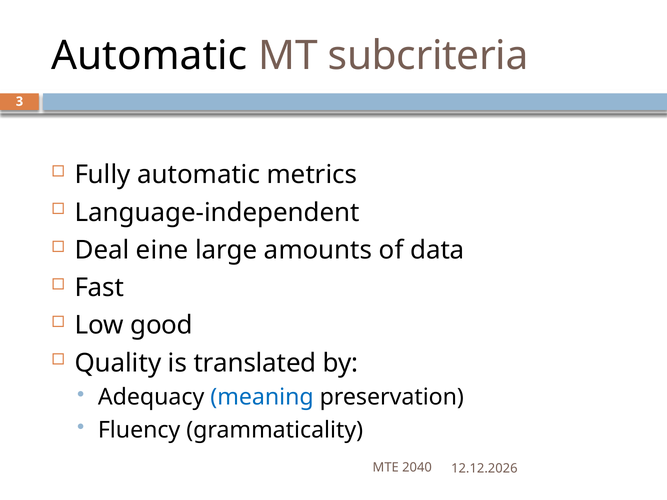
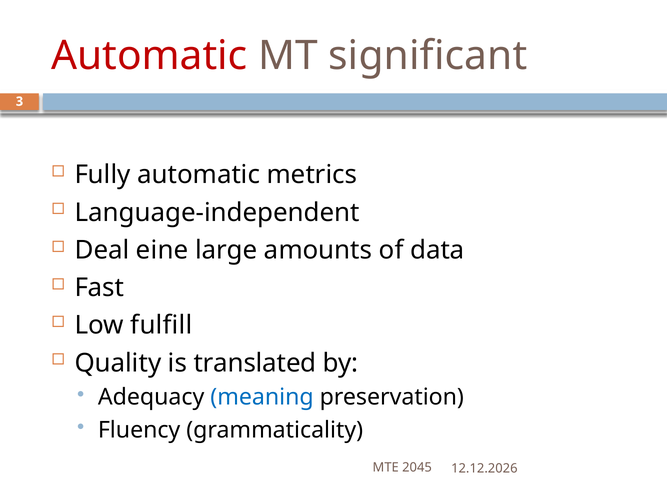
Automatic colour: black -> red (149, 56)
subcriteria: subcriteria -> significant (428, 56)
good: good -> fulfill (161, 326)
2040: 2040 -> 2045 (417, 468)
